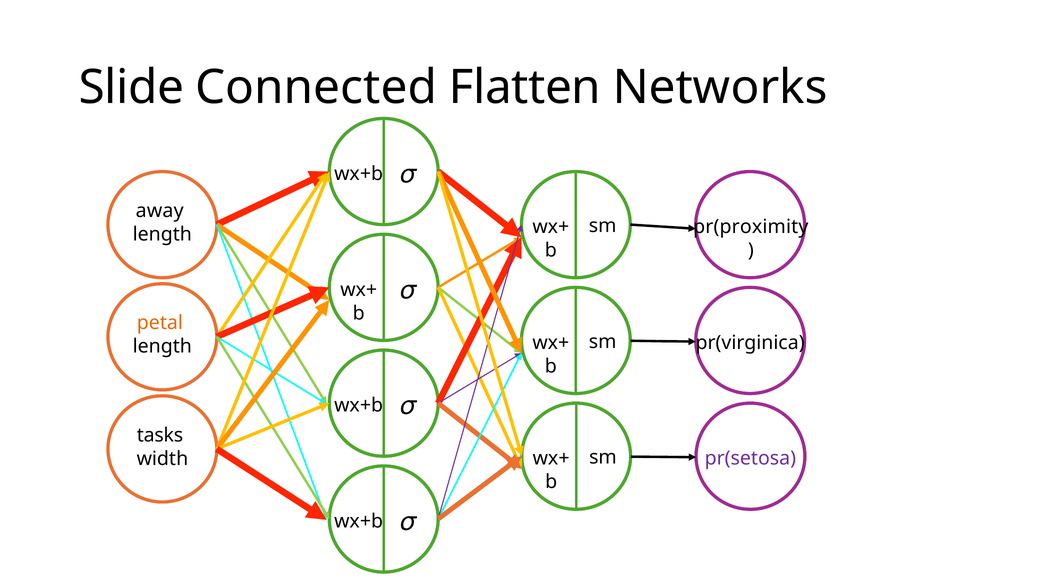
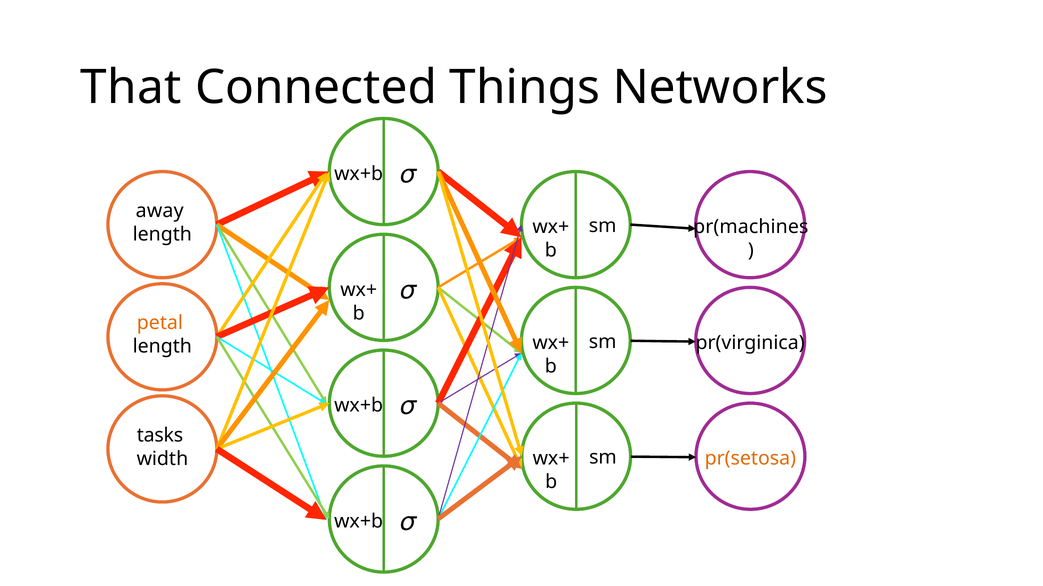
Slide: Slide -> That (131, 88)
Flatten: Flatten -> Things (525, 88)
pr(proximity: pr(proximity -> pr(machines (751, 227)
pr(setosa colour: purple -> orange (750, 459)
